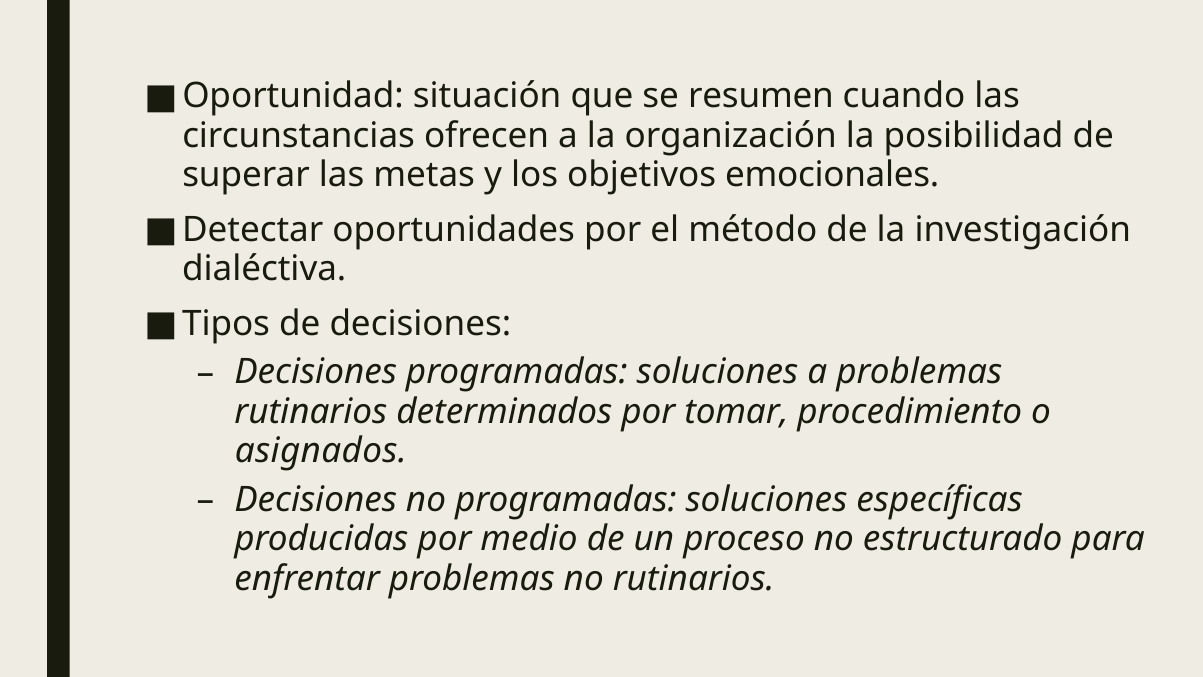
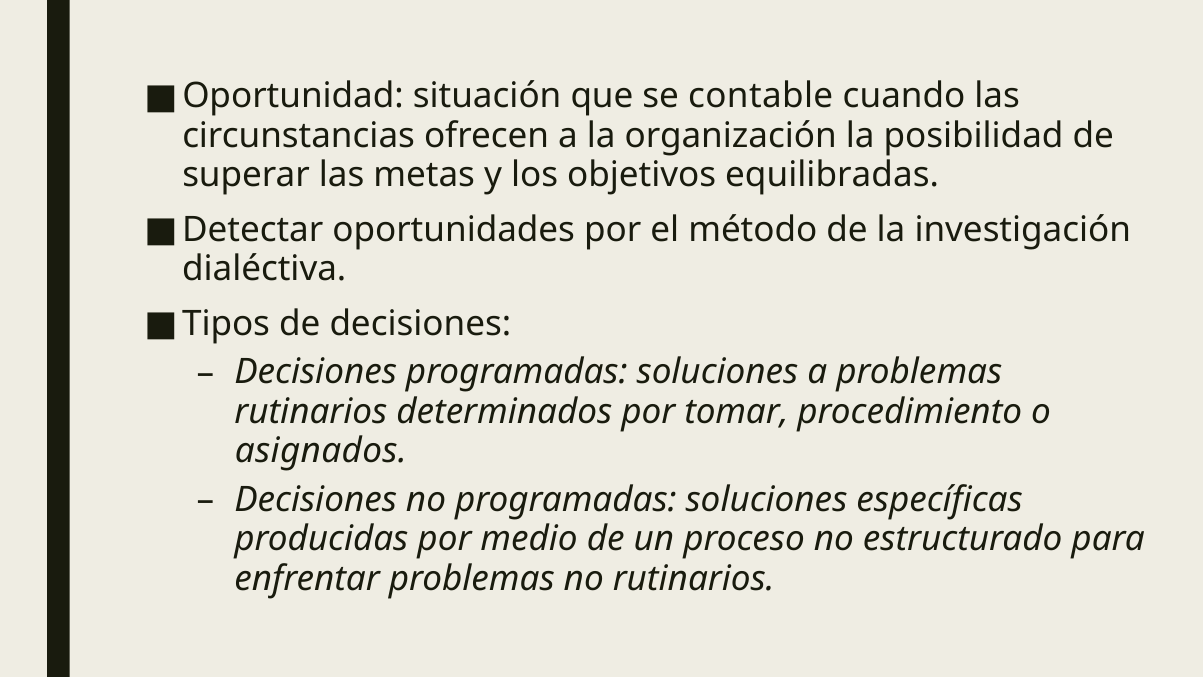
resumen: resumen -> contable (761, 96)
emocionales: emocionales -> equilibradas (832, 175)
